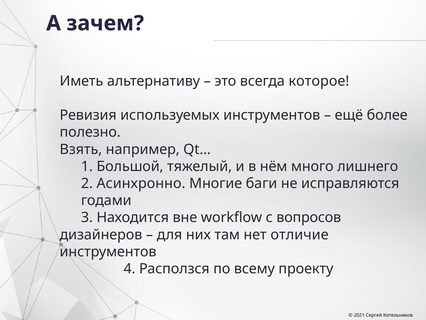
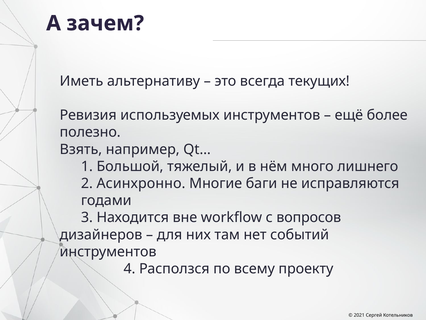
которое: которое -> текущих (319, 81)
отличие: отличие -> событий (300, 234)
